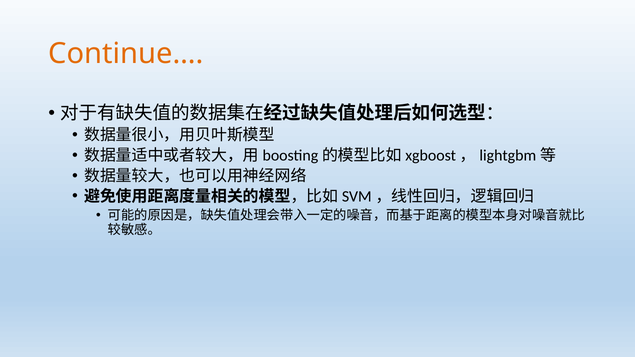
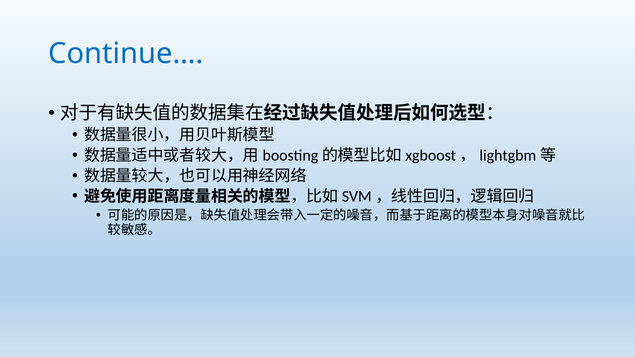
Continue… colour: orange -> blue (126, 54)
